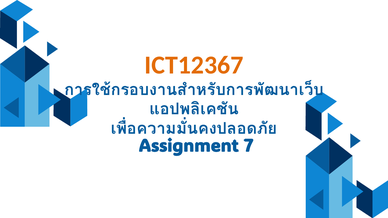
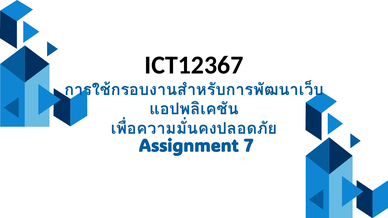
ICT12367 colour: orange -> black (194, 65)
